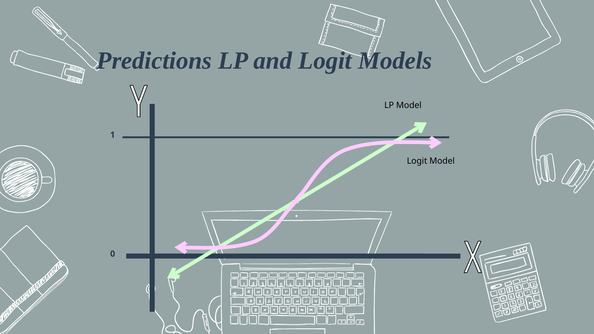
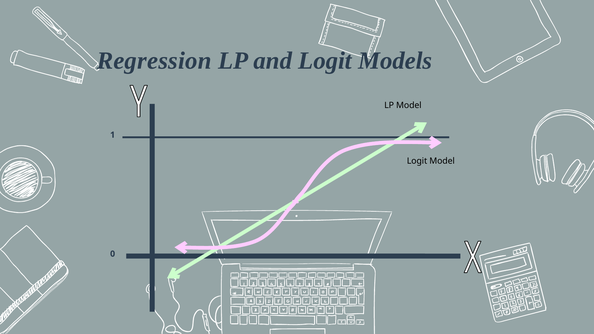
Predictions: Predictions -> Regression (154, 61)
